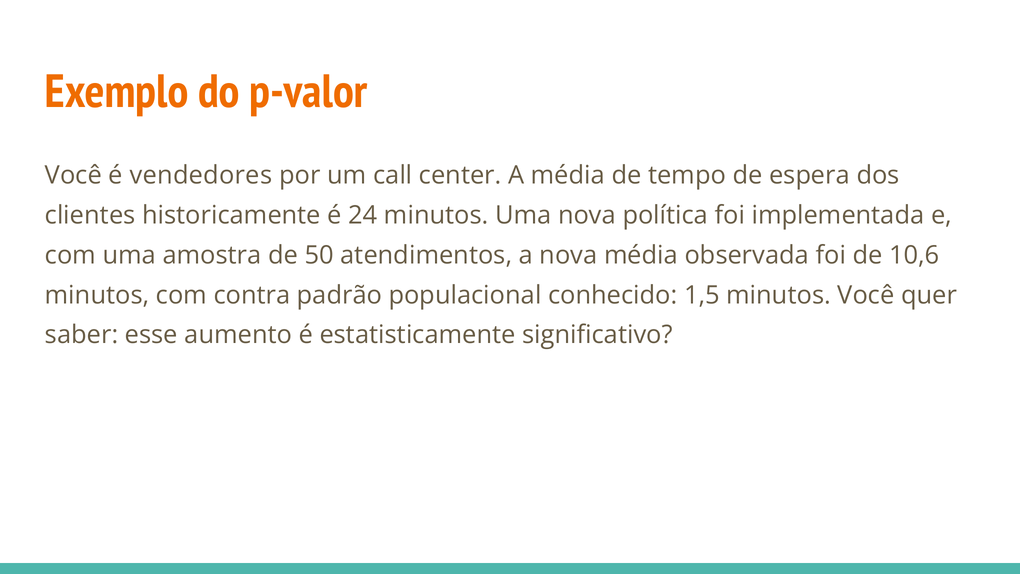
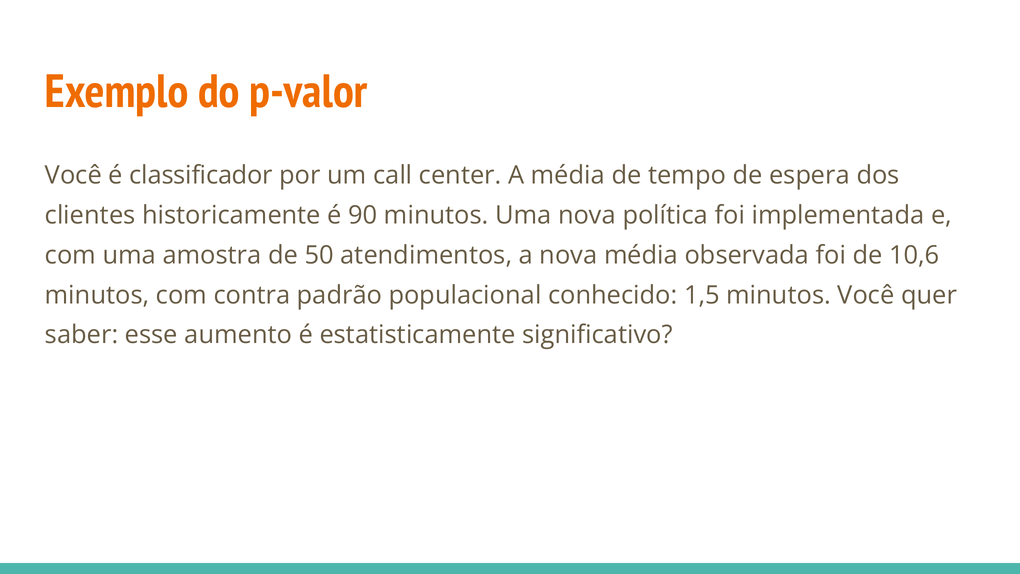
vendedores: vendedores -> classificador (201, 175)
24: 24 -> 90 (363, 215)
